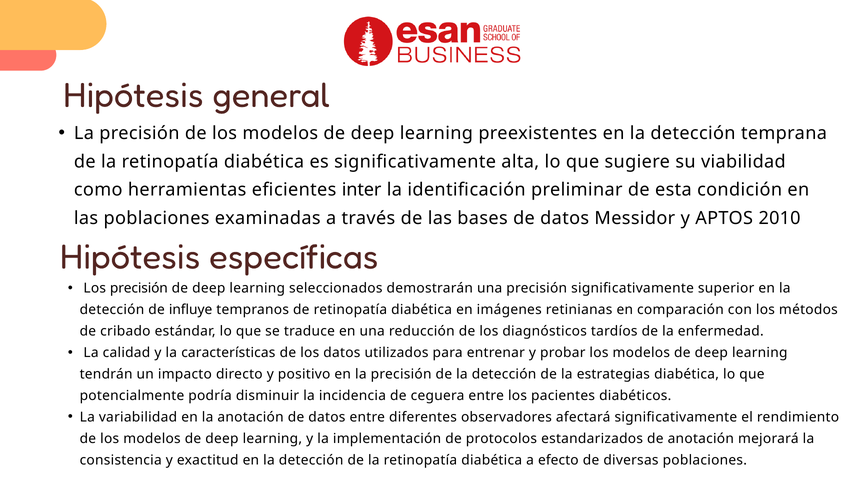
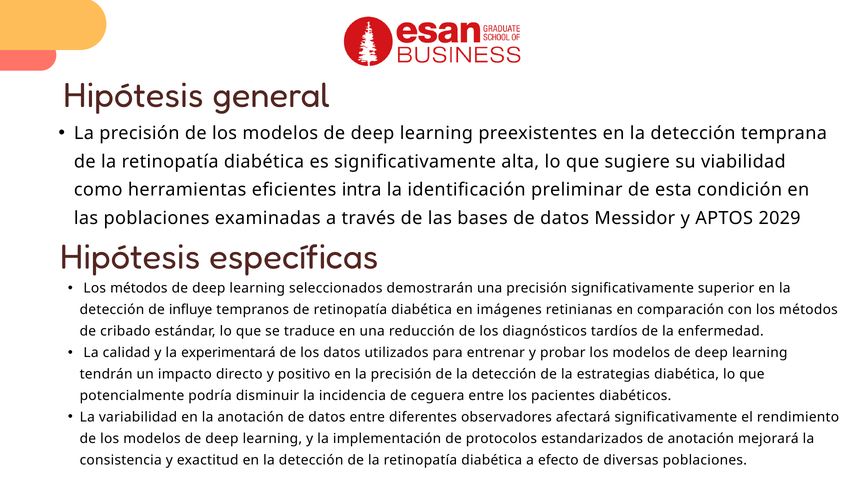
inter: inter -> intra (362, 190)
2010: 2010 -> 2029 (780, 218)
precisión: precisión -> métodos (139, 288)
características: características -> experimentará (228, 353)
